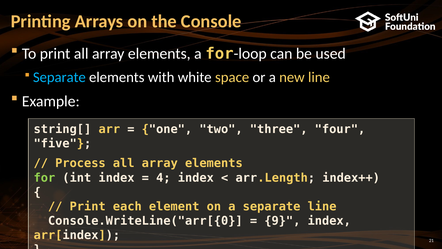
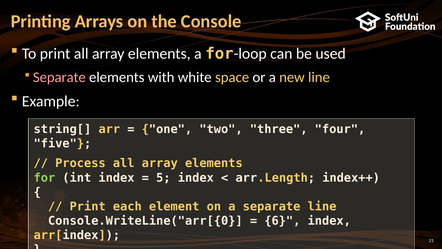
Separate colour: light blue -> pink (59, 77)
4: 4 -> 5 (163, 177)
9: 9 -> 6 (282, 221)
